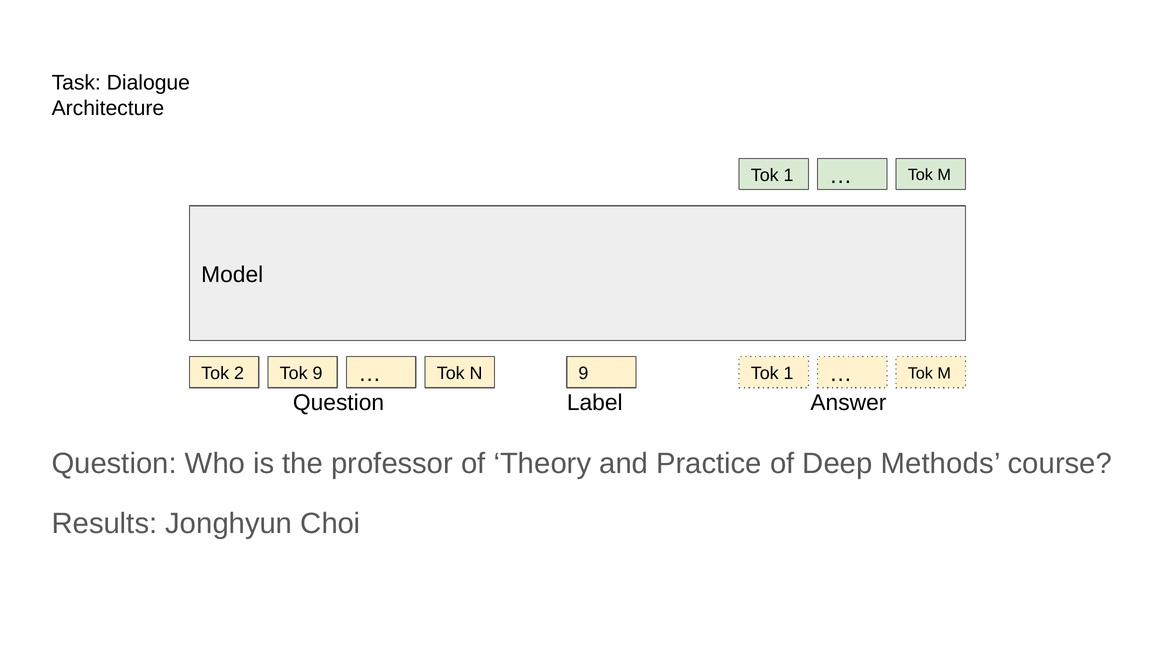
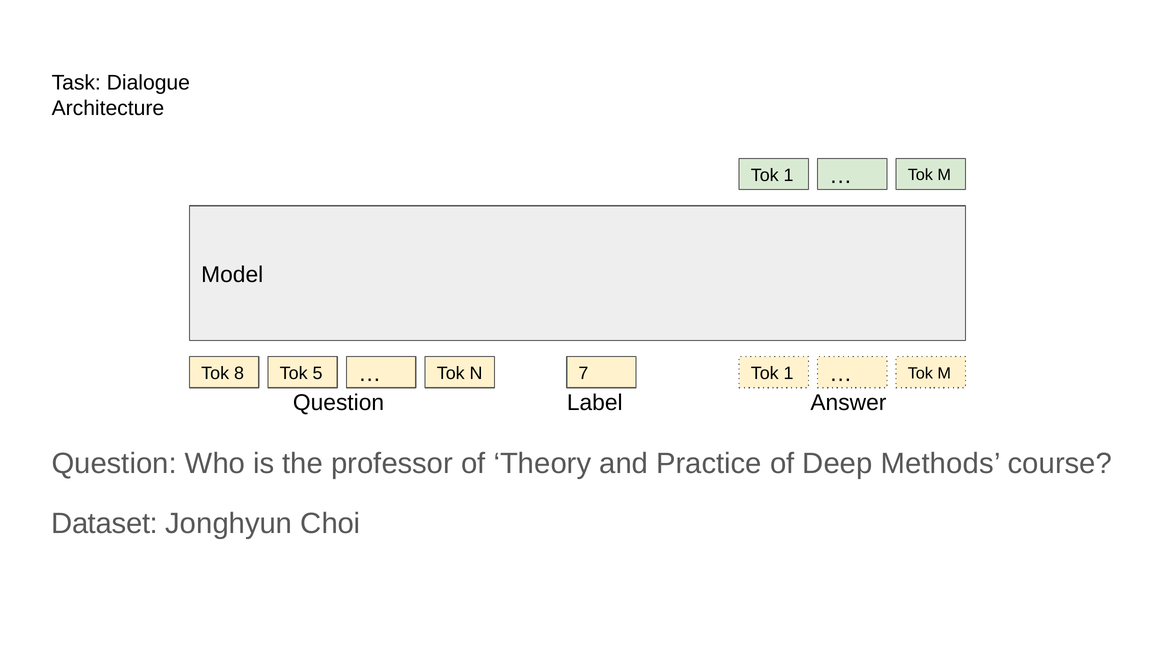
2: 2 -> 8 (239, 373)
Tok 9: 9 -> 5 (317, 373)
N 9: 9 -> 7 (583, 373)
Results: Results -> Dataset (105, 524)
